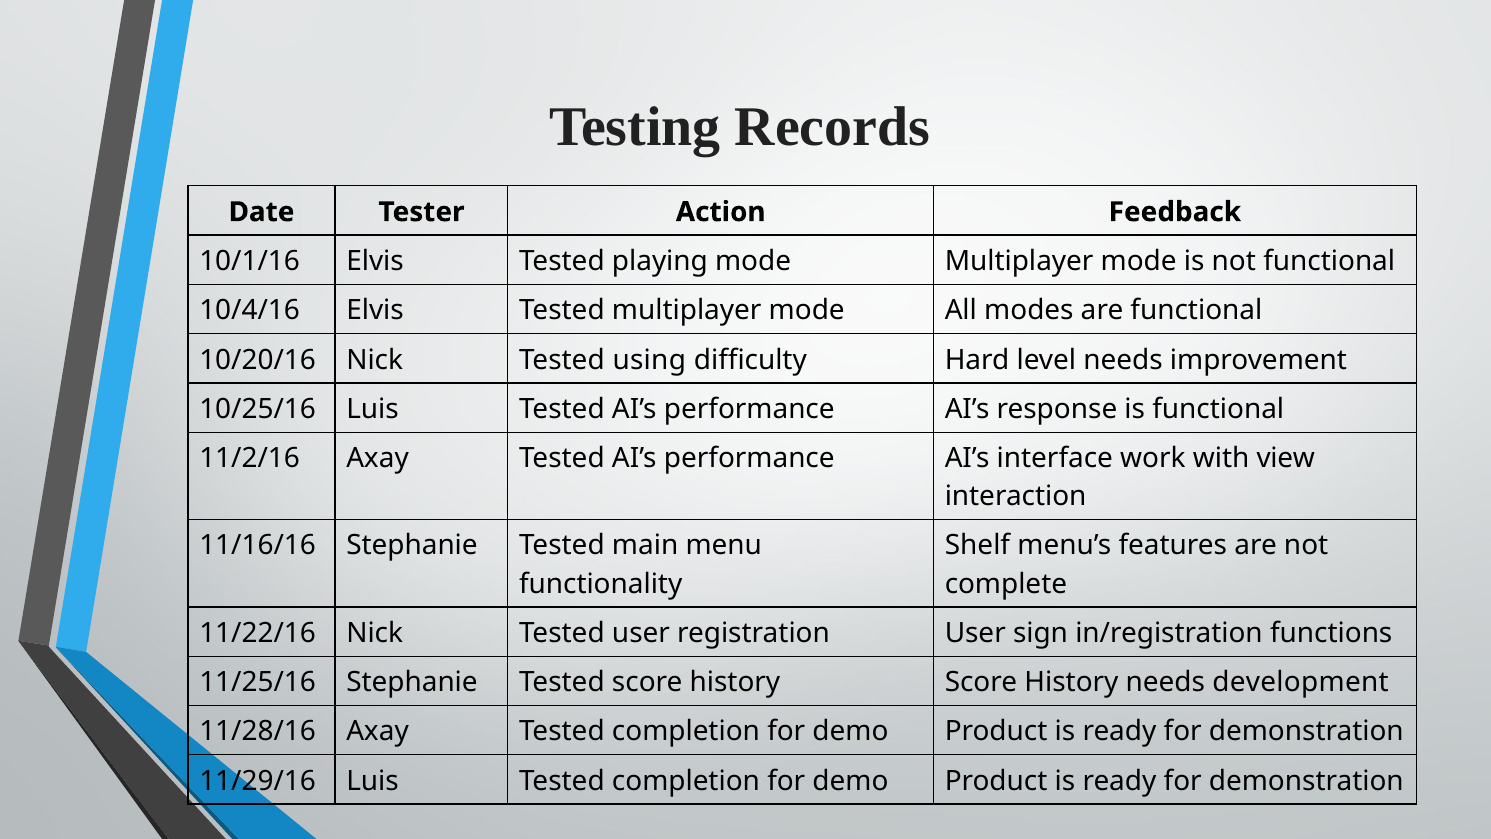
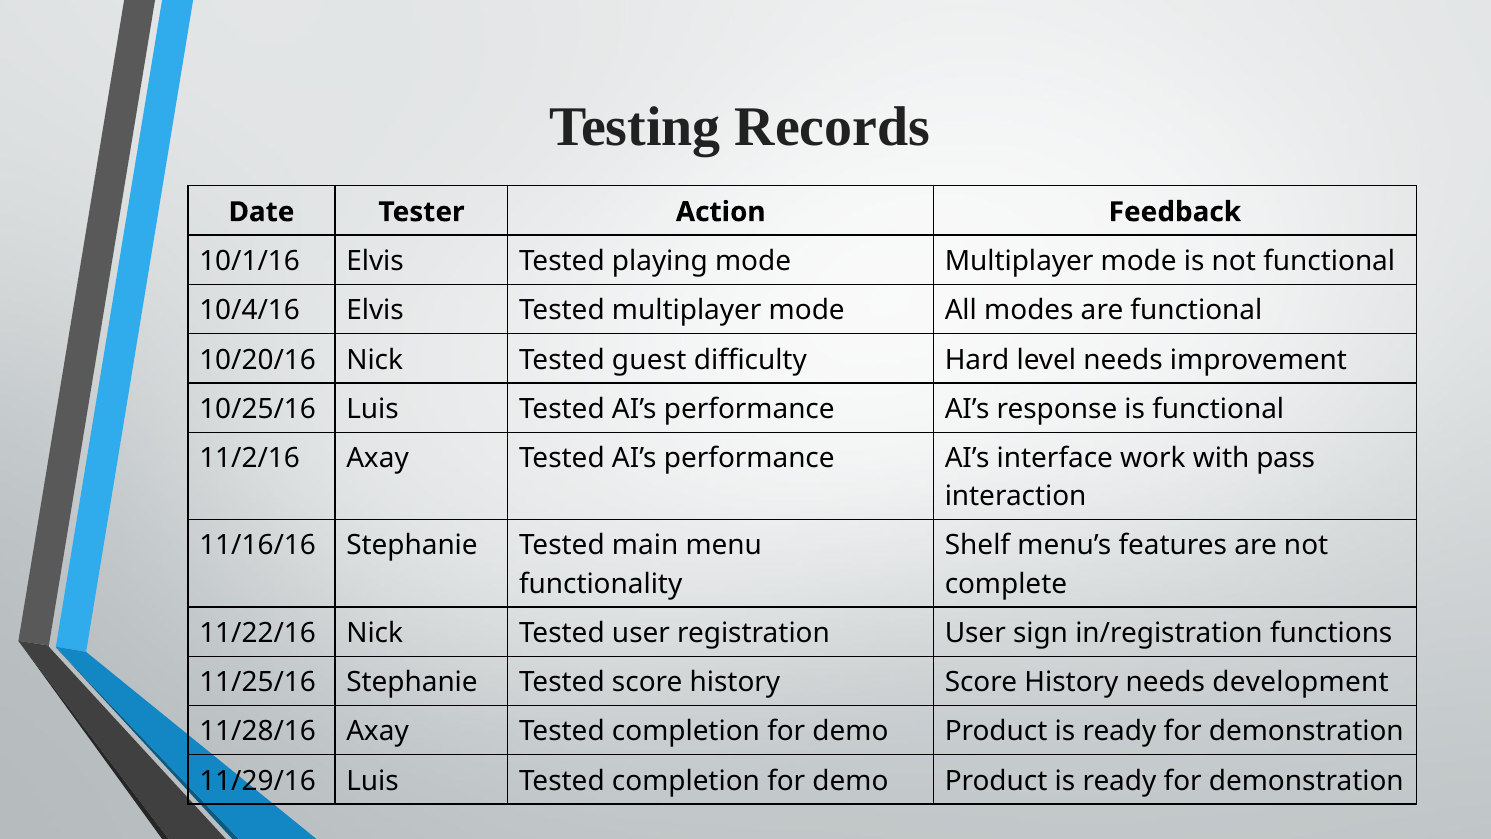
using: using -> guest (649, 360)
view: view -> pass (1286, 458)
